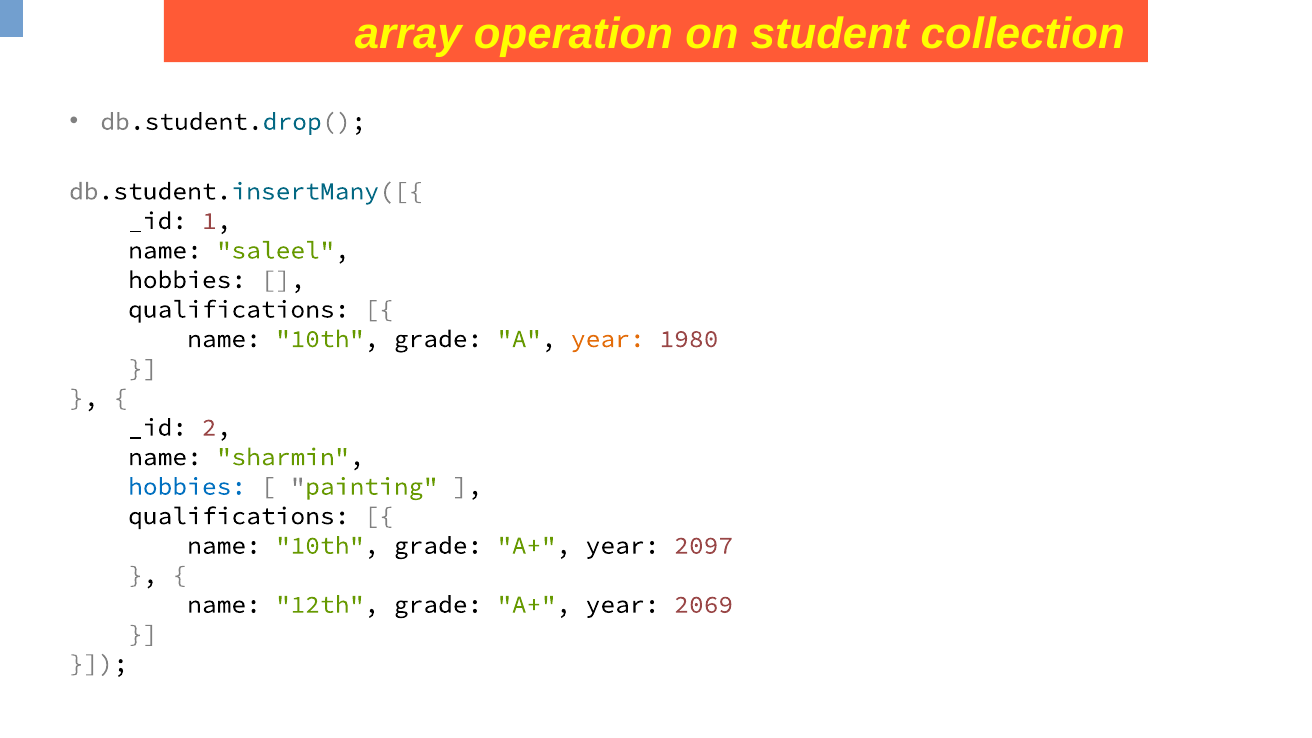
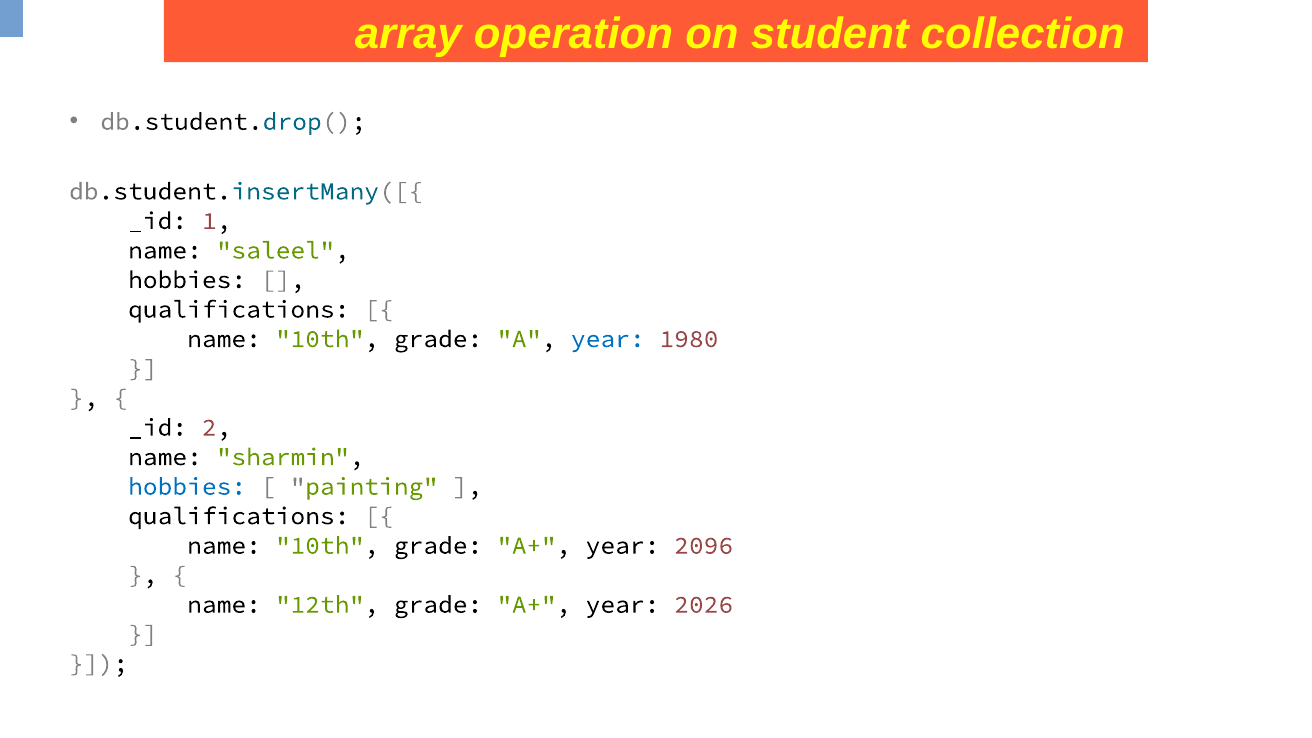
year colour: orange -> blue (608, 339)
2097: 2097 -> 2096 (704, 546)
2069: 2069 -> 2026 (704, 605)
